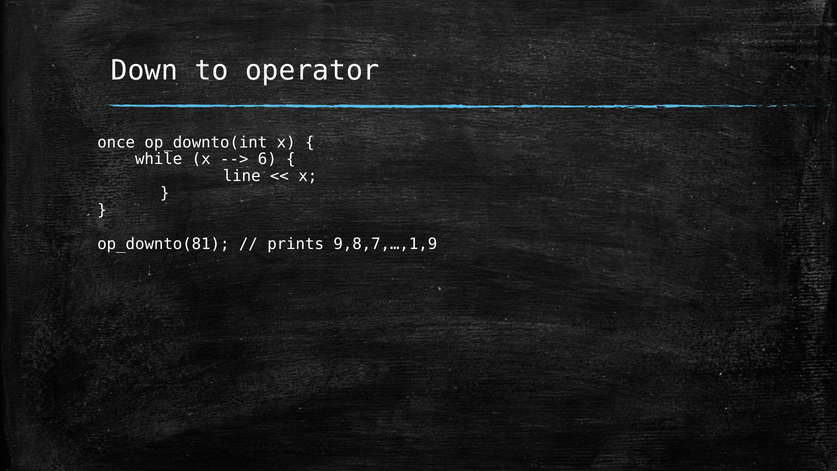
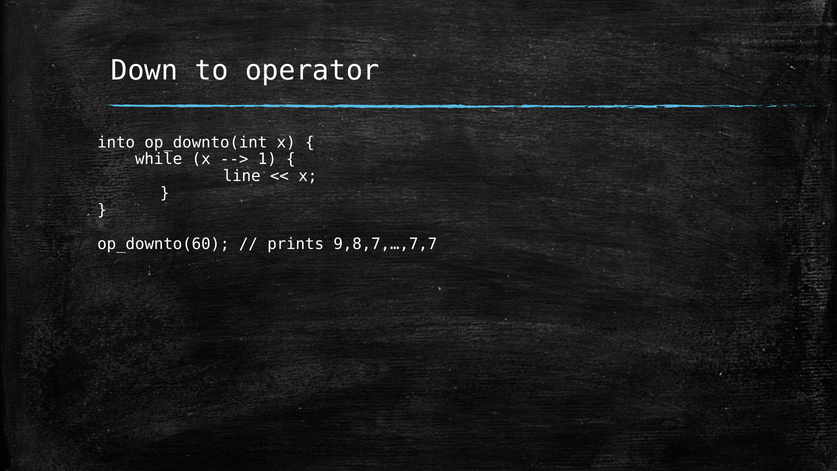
once: once -> into (116, 142)
6: 6 -> 1 (267, 159)
op_downto(81: op_downto(81 -> op_downto(60 (163, 244)
9,8,7,…,1,9: 9,8,7,…,1,9 -> 9,8,7,…,7,7 (385, 244)
